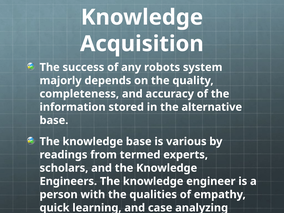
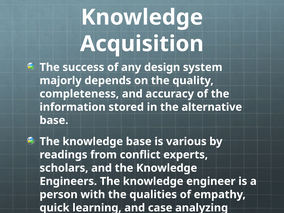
robots: robots -> design (162, 67)
termed: termed -> conflict (140, 155)
